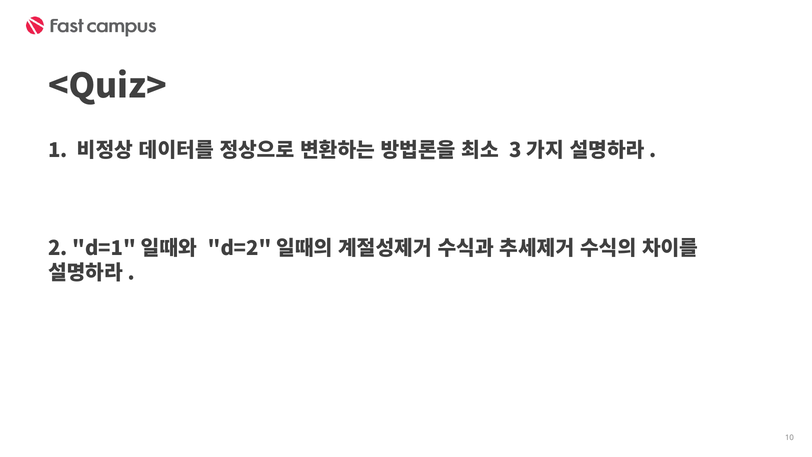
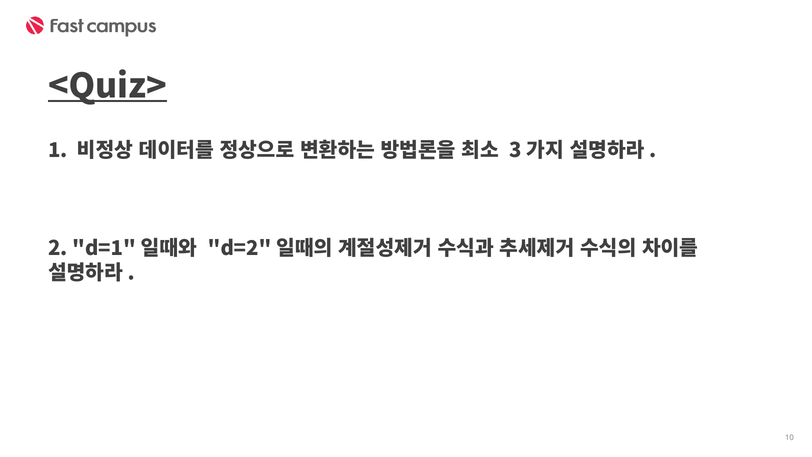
<Quiz> underline: none -> present (107, 86)
